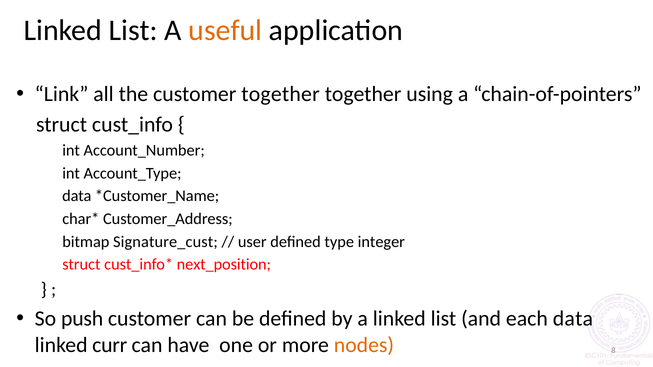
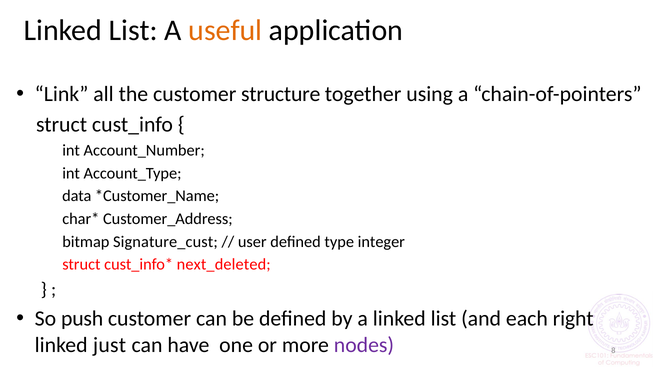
customer together: together -> structure (281, 94)
next_position: next_position -> next_deleted (224, 265)
each data: data -> right (573, 319)
curr: curr -> just (110, 345)
nodes colour: orange -> purple (364, 345)
